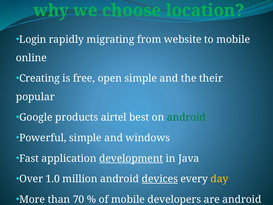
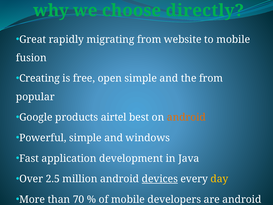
location: location -> directly (205, 11)
Login: Login -> Great (33, 39)
online: online -> fusion (31, 58)
the their: their -> from (211, 78)
android colour: green -> orange (186, 117)
development underline: present -> none (131, 158)
1.0: 1.0 -> 2.5 (53, 179)
